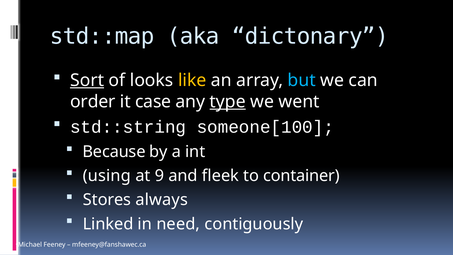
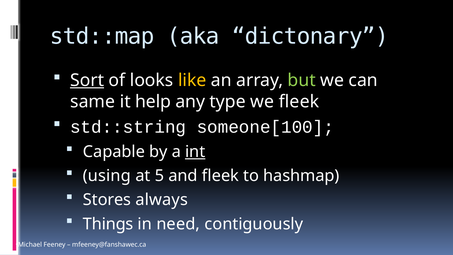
but colour: light blue -> light green (302, 80)
order: order -> same (93, 101)
case: case -> help (153, 101)
type underline: present -> none (228, 101)
we went: went -> fleek (299, 101)
Because: Because -> Capable (114, 152)
int underline: none -> present (195, 152)
9: 9 -> 5 (159, 176)
container: container -> hashmap (301, 176)
Linked: Linked -> Things (108, 224)
